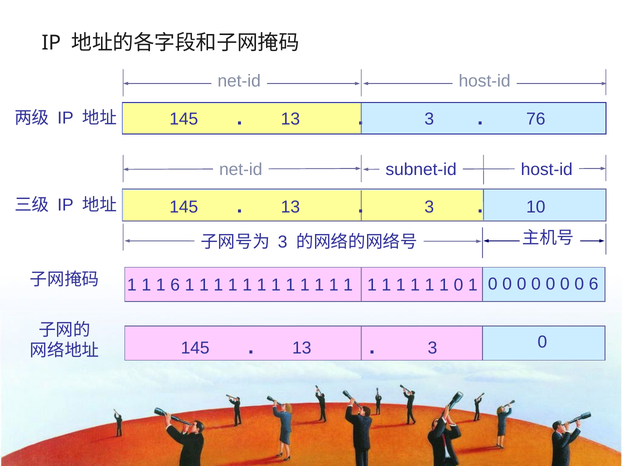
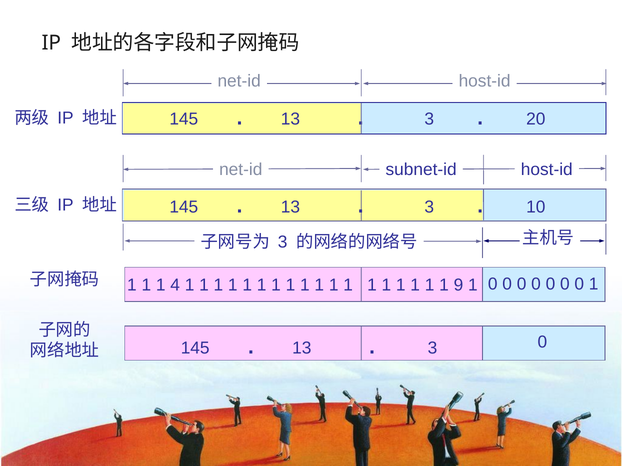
76: 76 -> 20 (536, 119)
1 6: 6 -> 4 (175, 286)
1 1 0: 0 -> 9 (458, 286)
0 6: 6 -> 1 (594, 284)
